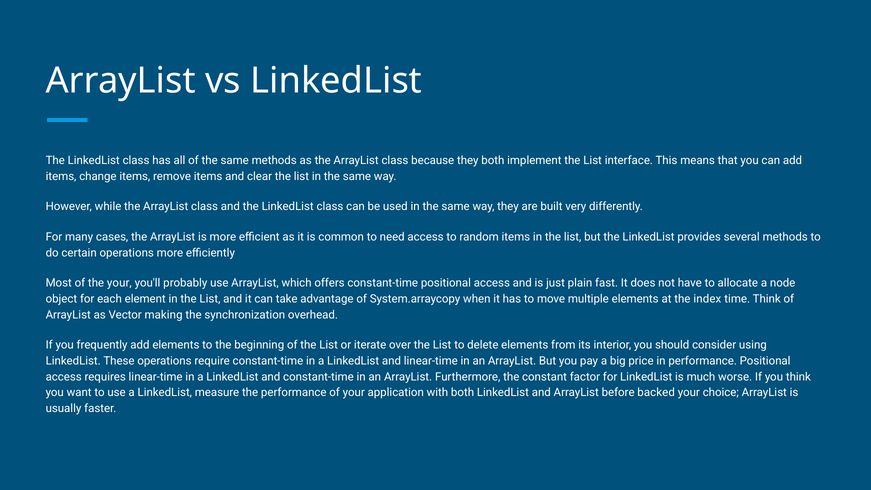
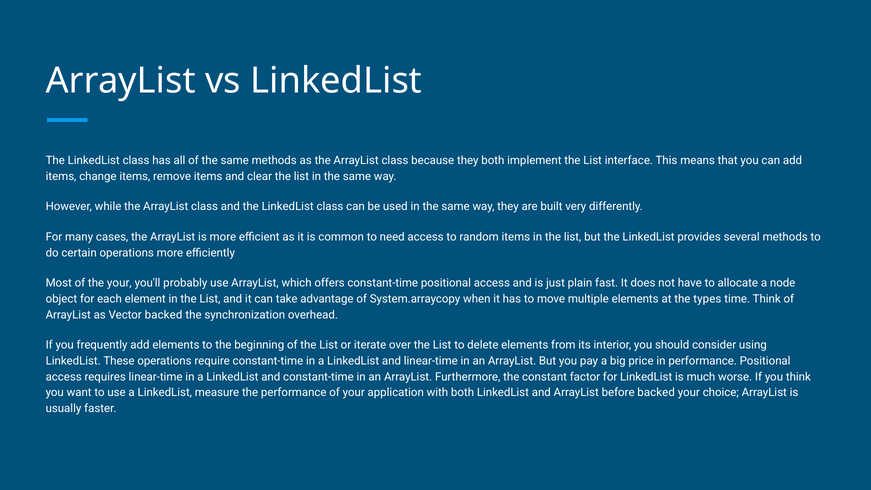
index: index -> types (707, 299)
Vector making: making -> backed (164, 315)
